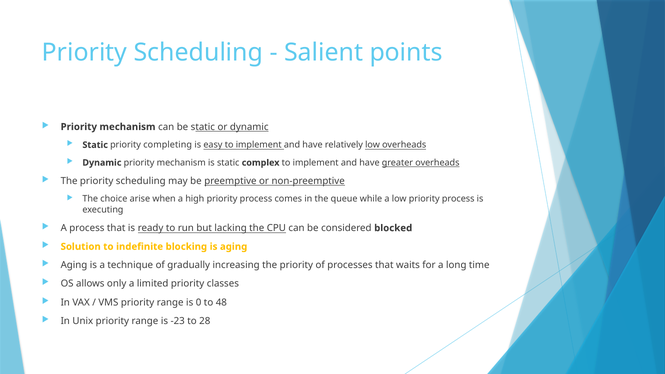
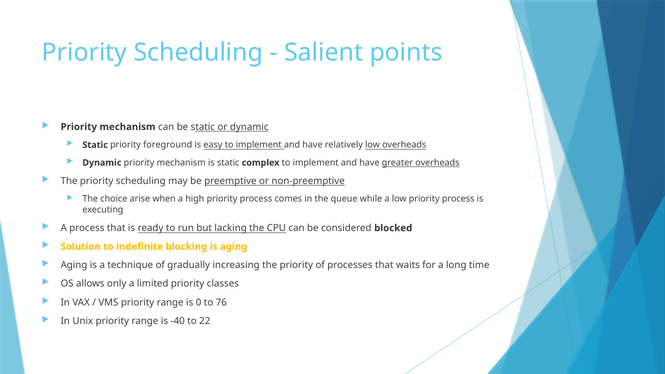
completing: completing -> foreground (168, 145)
48: 48 -> 76 (221, 302)
-23: -23 -> -40 (178, 321)
28: 28 -> 22 (205, 321)
